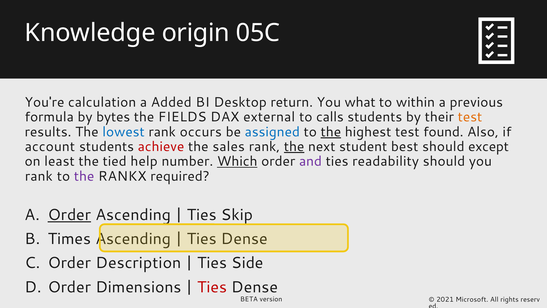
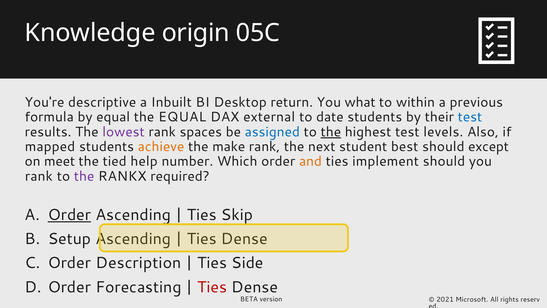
calculation: calculation -> descriptive (102, 102)
Added: Added -> Inbuilt (171, 102)
by bytes: bytes -> equal (113, 117)
the FIELDS: FIELDS -> EQUAL (182, 117)
calls: calls -> date (330, 117)
test colour: orange -> blue (470, 117)
lowest colour: blue -> purple (124, 132)
occurs: occurs -> spaces (201, 132)
found: found -> levels (443, 132)
account: account -> mapped (50, 147)
achieve colour: red -> orange (161, 147)
sales: sales -> make (229, 147)
the underline: present -> none (294, 147)
least: least -> meet (60, 161)
Which underline: present -> none (237, 161)
and colour: purple -> orange (310, 161)
readability: readability -> implement (386, 161)
Times: Times -> Setup (69, 239)
Dimensions: Dimensions -> Forecasting (138, 287)
